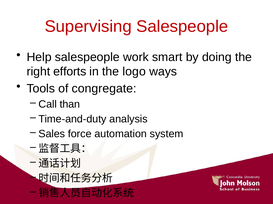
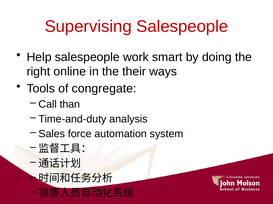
efforts: efforts -> online (70, 72)
logo: logo -> their (134, 72)
